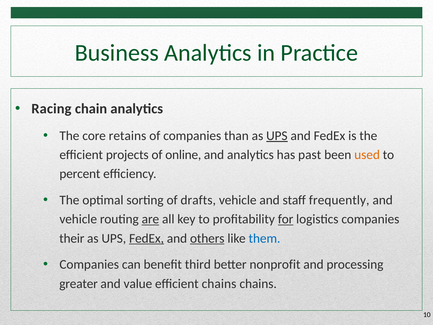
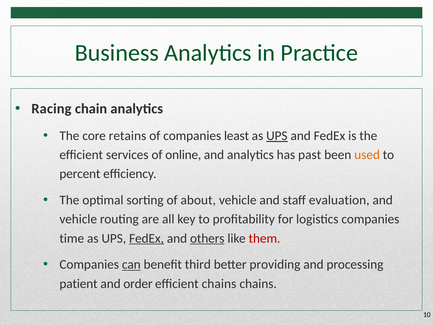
than: than -> least (237, 136)
projects: projects -> services (127, 155)
drafts: drafts -> about (198, 200)
frequently: frequently -> evaluation (339, 200)
are underline: present -> none (150, 219)
for underline: present -> none (286, 219)
their: their -> time (72, 238)
them colour: blue -> red (264, 238)
can underline: none -> present (131, 264)
nonprofit: nonprofit -> providing (275, 264)
greater: greater -> patient (79, 283)
value: value -> order (138, 283)
